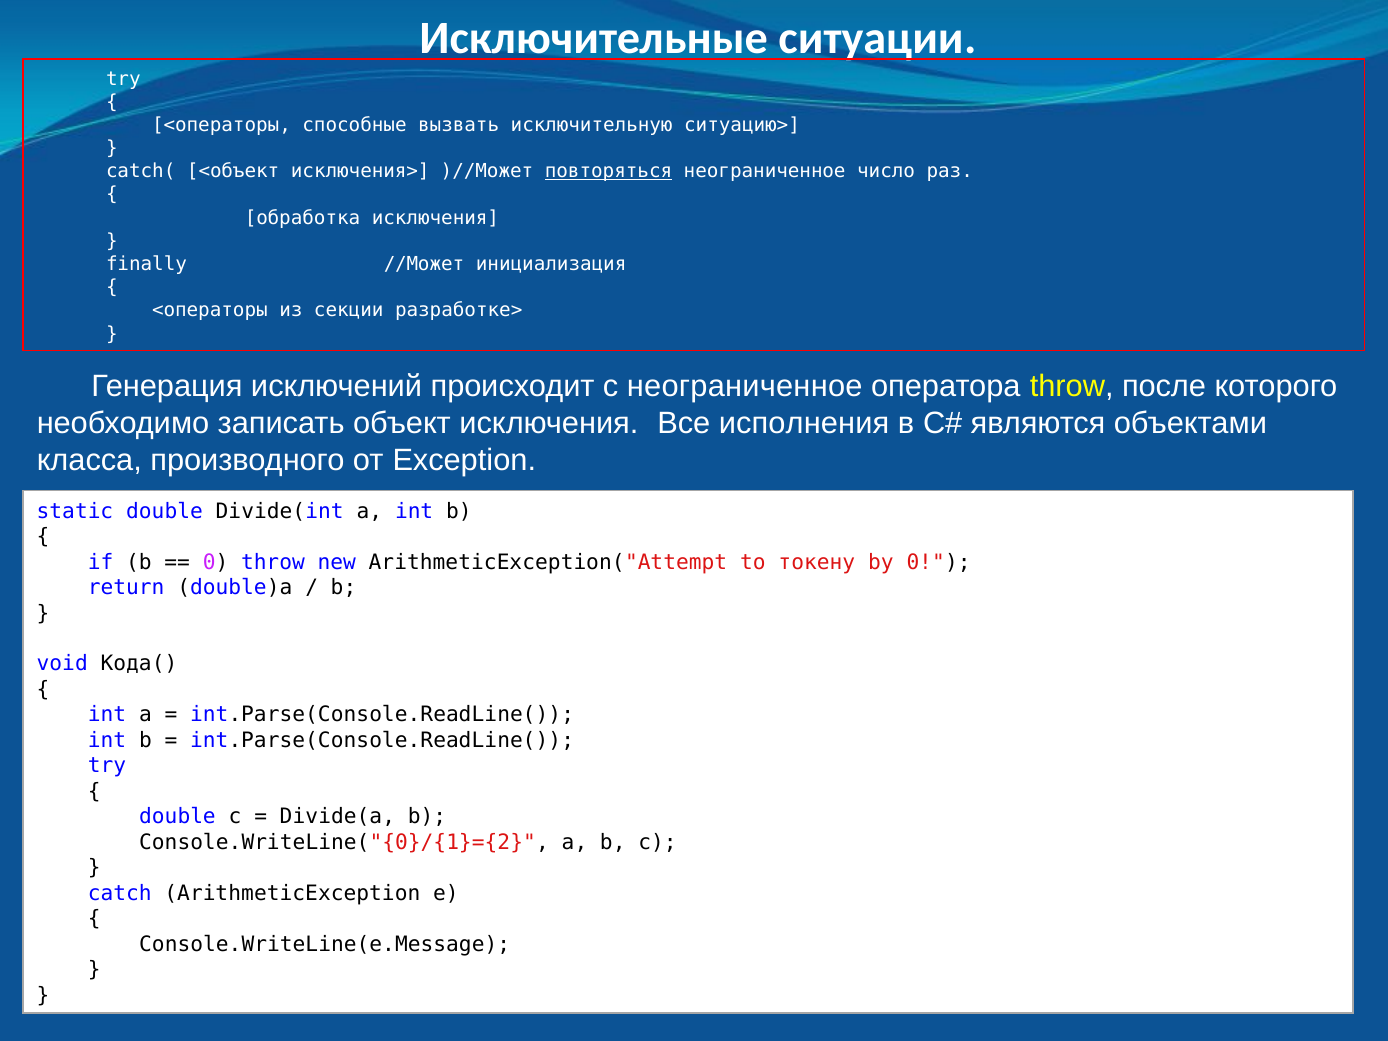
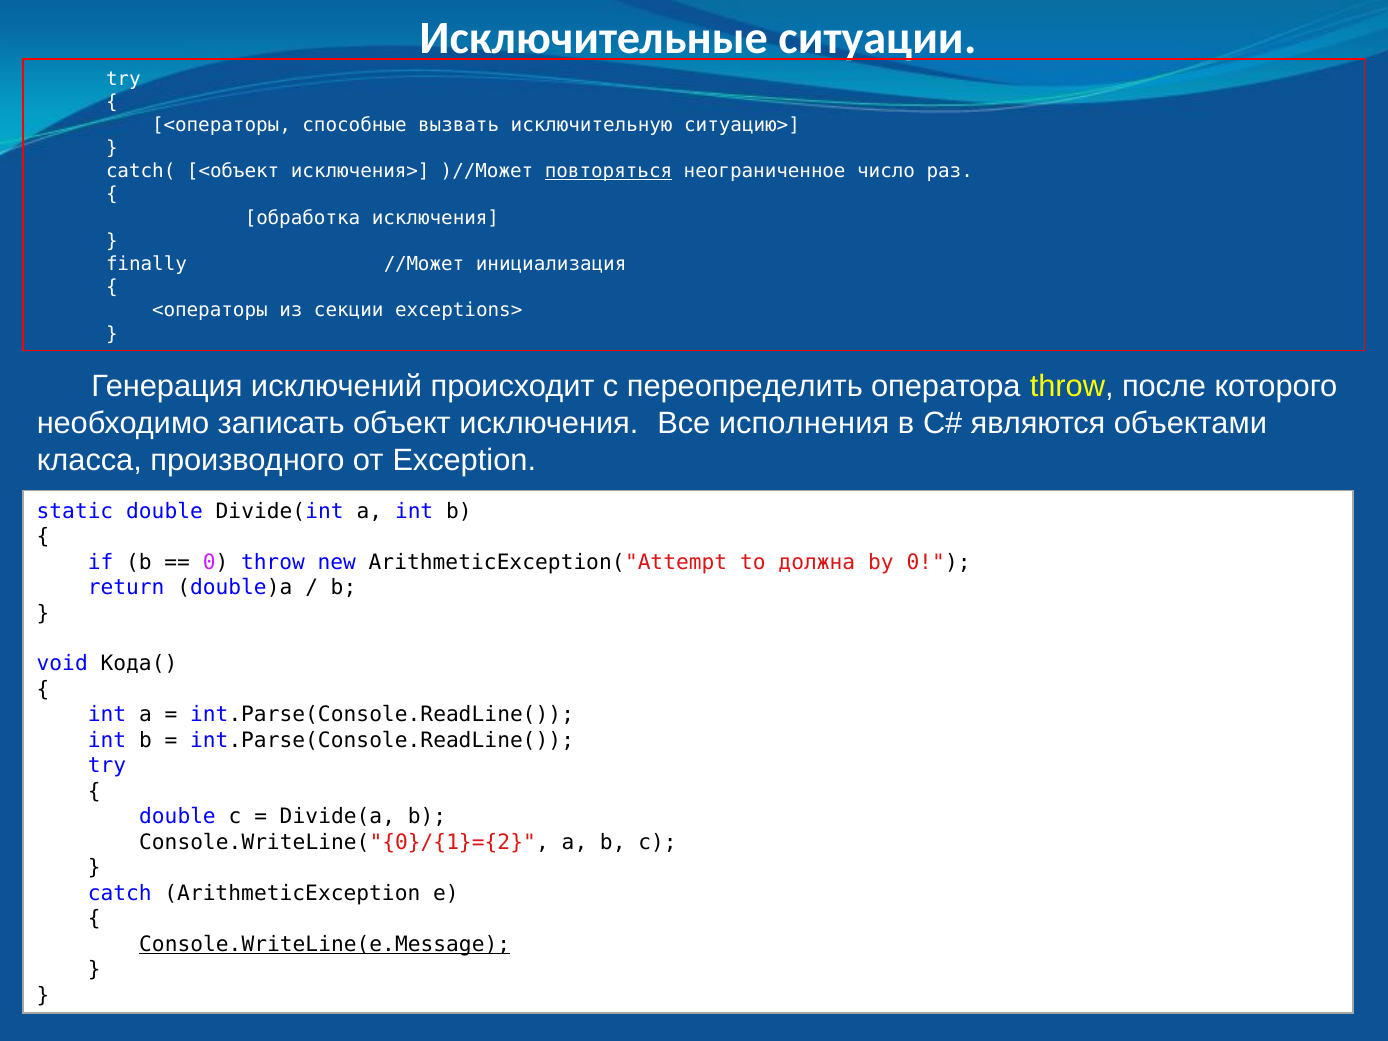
разработке>: разработке> -> exceptions> (459, 310)
с неограниченное: неограниченное -> переопределить (745, 386)
токену: токену -> должна (817, 562)
Console.WriteLine(e.Message underline: none -> present (325, 944)
